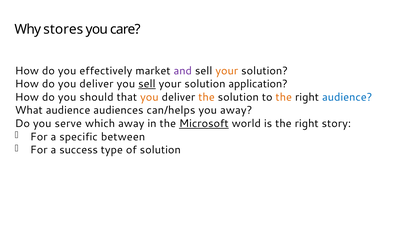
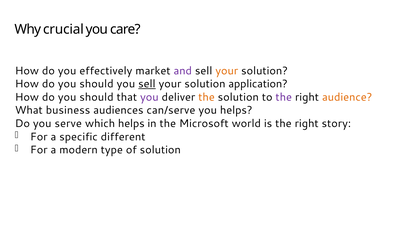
stores: stores -> crucial (63, 29)
deliver: deliver -> should (96, 84)
you colour: orange -> purple (149, 97)
the colour: orange -> purple (284, 97)
audience colour: blue -> orange (347, 97)
What audience: audience -> business (68, 110)
can/helps: can/helps -> can/serve (171, 110)
you away: away -> helps (236, 110)
which away: away -> helps (131, 123)
Microsoft underline: present -> none (204, 123)
between: between -> different (123, 137)
success: success -> modern (79, 150)
